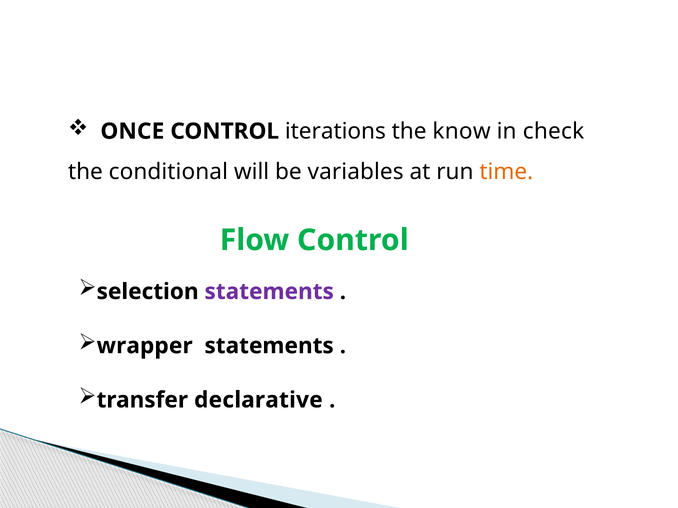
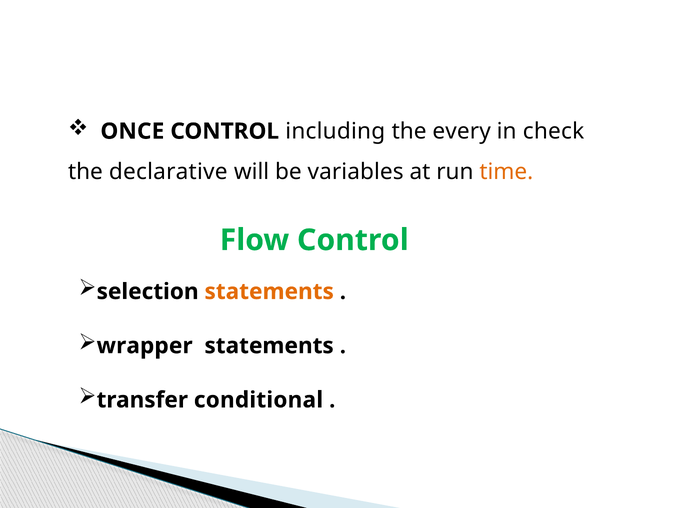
iterations: iterations -> including (335, 131)
know: know -> every (462, 131)
conditional: conditional -> declarative (168, 172)
statements colour: purple -> orange (269, 292)
declarative: declarative -> conditional (258, 400)
